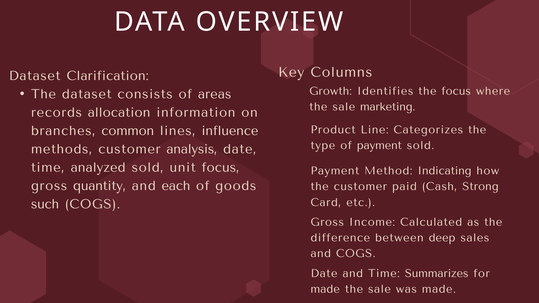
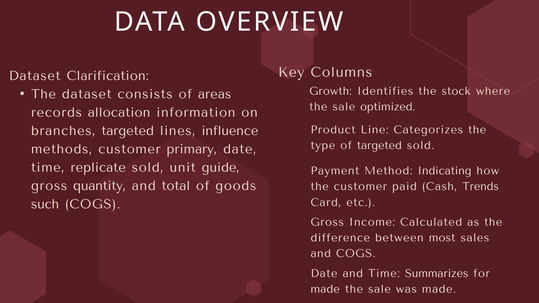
the focus: focus -> stock (456, 91)
marketing: marketing -> optimized (388, 107)
branches common: common -> targeted (128, 131)
of payment: payment -> targeted (379, 146)
analysis: analysis -> primary (192, 149)
analyzed: analyzed -> replicate (98, 168)
unit focus: focus -> guide (221, 168)
each: each -> total (176, 186)
Strong: Strong -> Trends (481, 187)
deep: deep -> most (442, 238)
